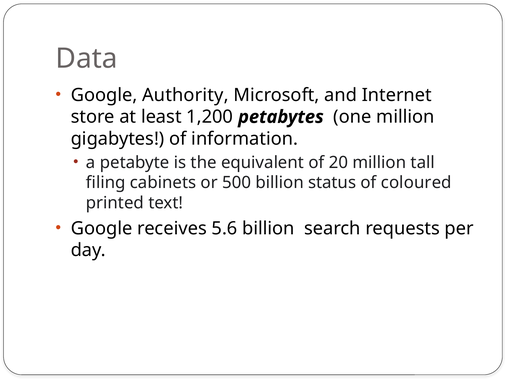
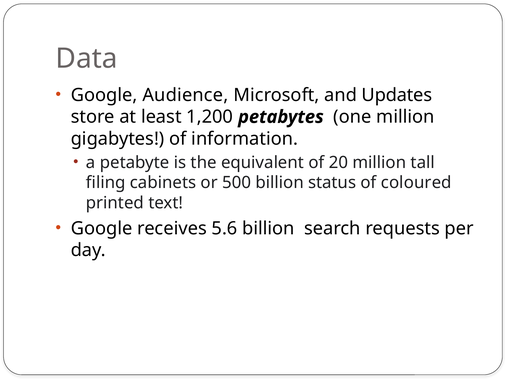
Authority: Authority -> Audience (185, 95)
Internet: Internet -> Updates (397, 95)
